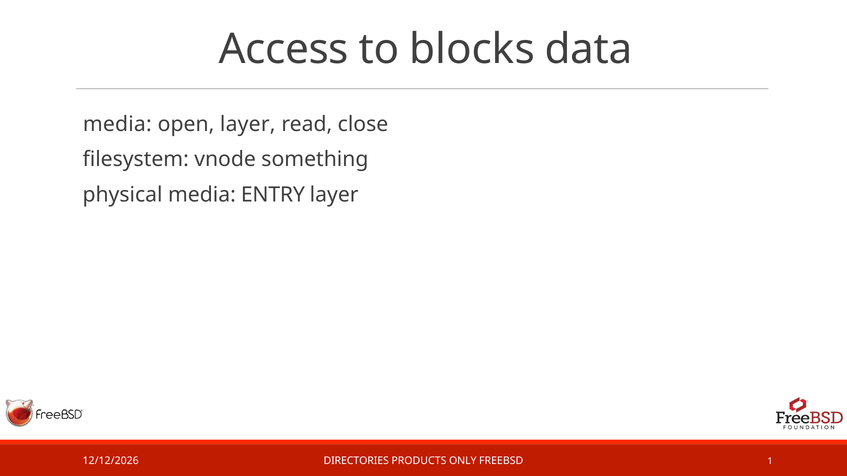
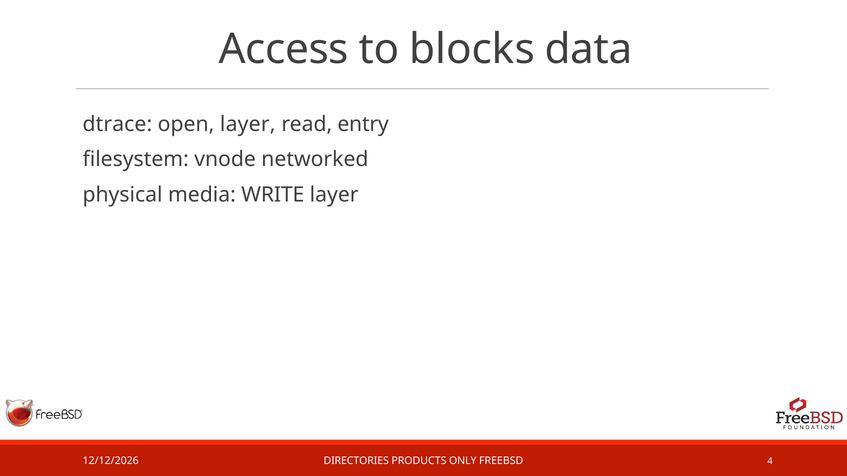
media: media -> dtrace (117, 124)
close: close -> entry (363, 124)
something: something -> networked (315, 160)
ENTRY: ENTRY -> WRITE (273, 195)
1: 1 -> 4 (770, 461)
